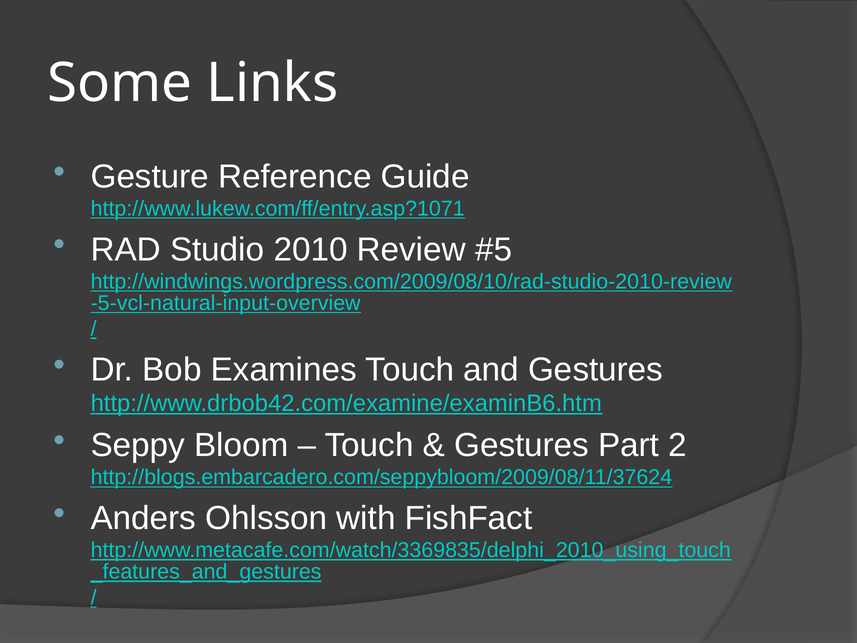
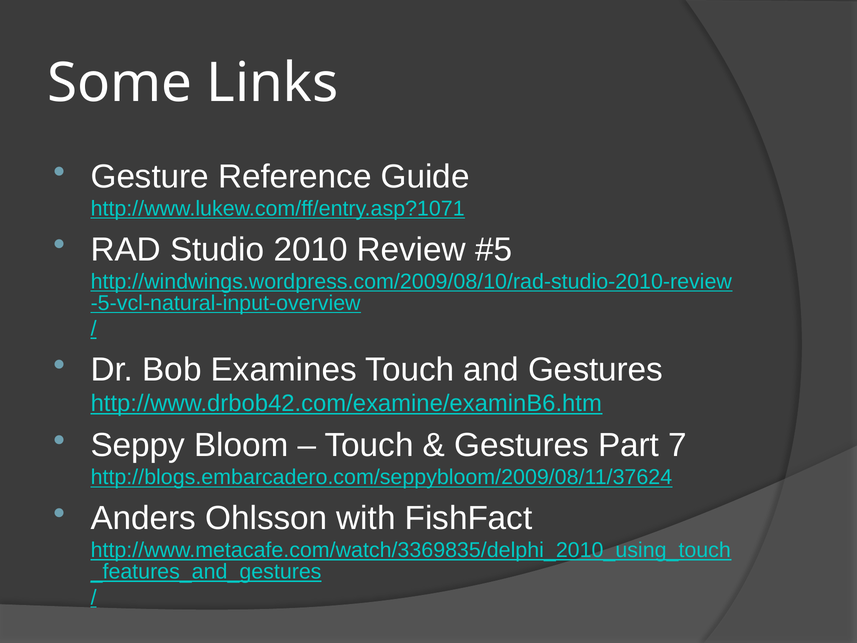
2: 2 -> 7 (678, 445)
